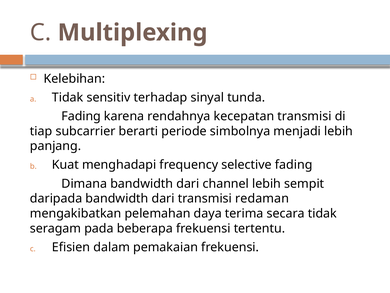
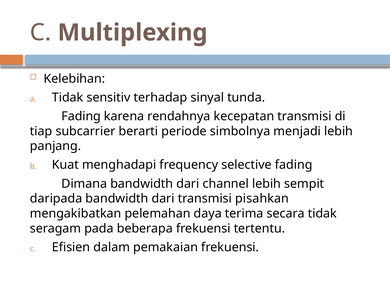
redaman: redaman -> pisahkan (262, 198)
